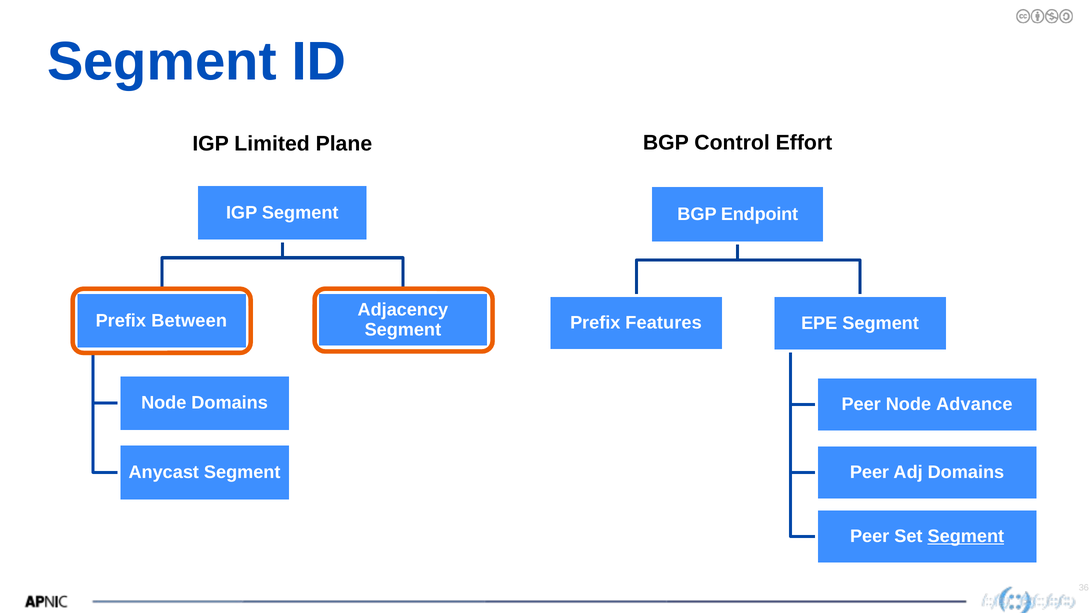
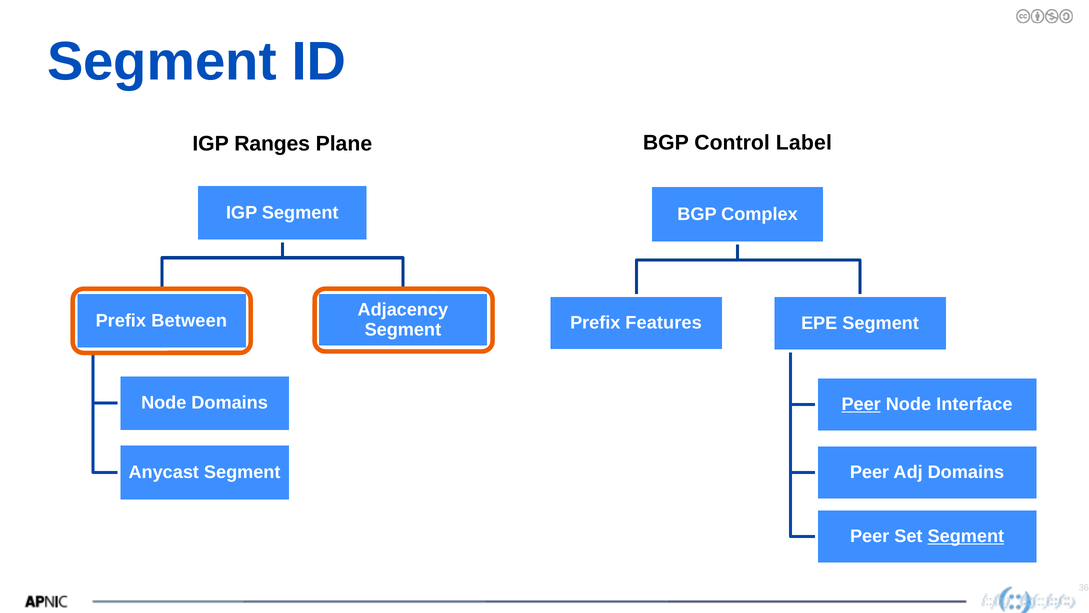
Limited: Limited -> Ranges (272, 144)
Effort: Effort -> Label (804, 143)
Endpoint: Endpoint -> Complex (759, 214)
Peer underline: none -> present (861, 404)
Advance: Advance -> Interface (974, 404)
